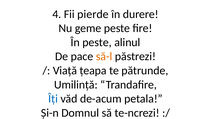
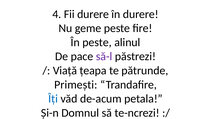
Fii pierde: pierde -> durere (93, 14)
să-l colour: orange -> purple (104, 56)
Umilință: Umilință -> Primești (76, 84)
